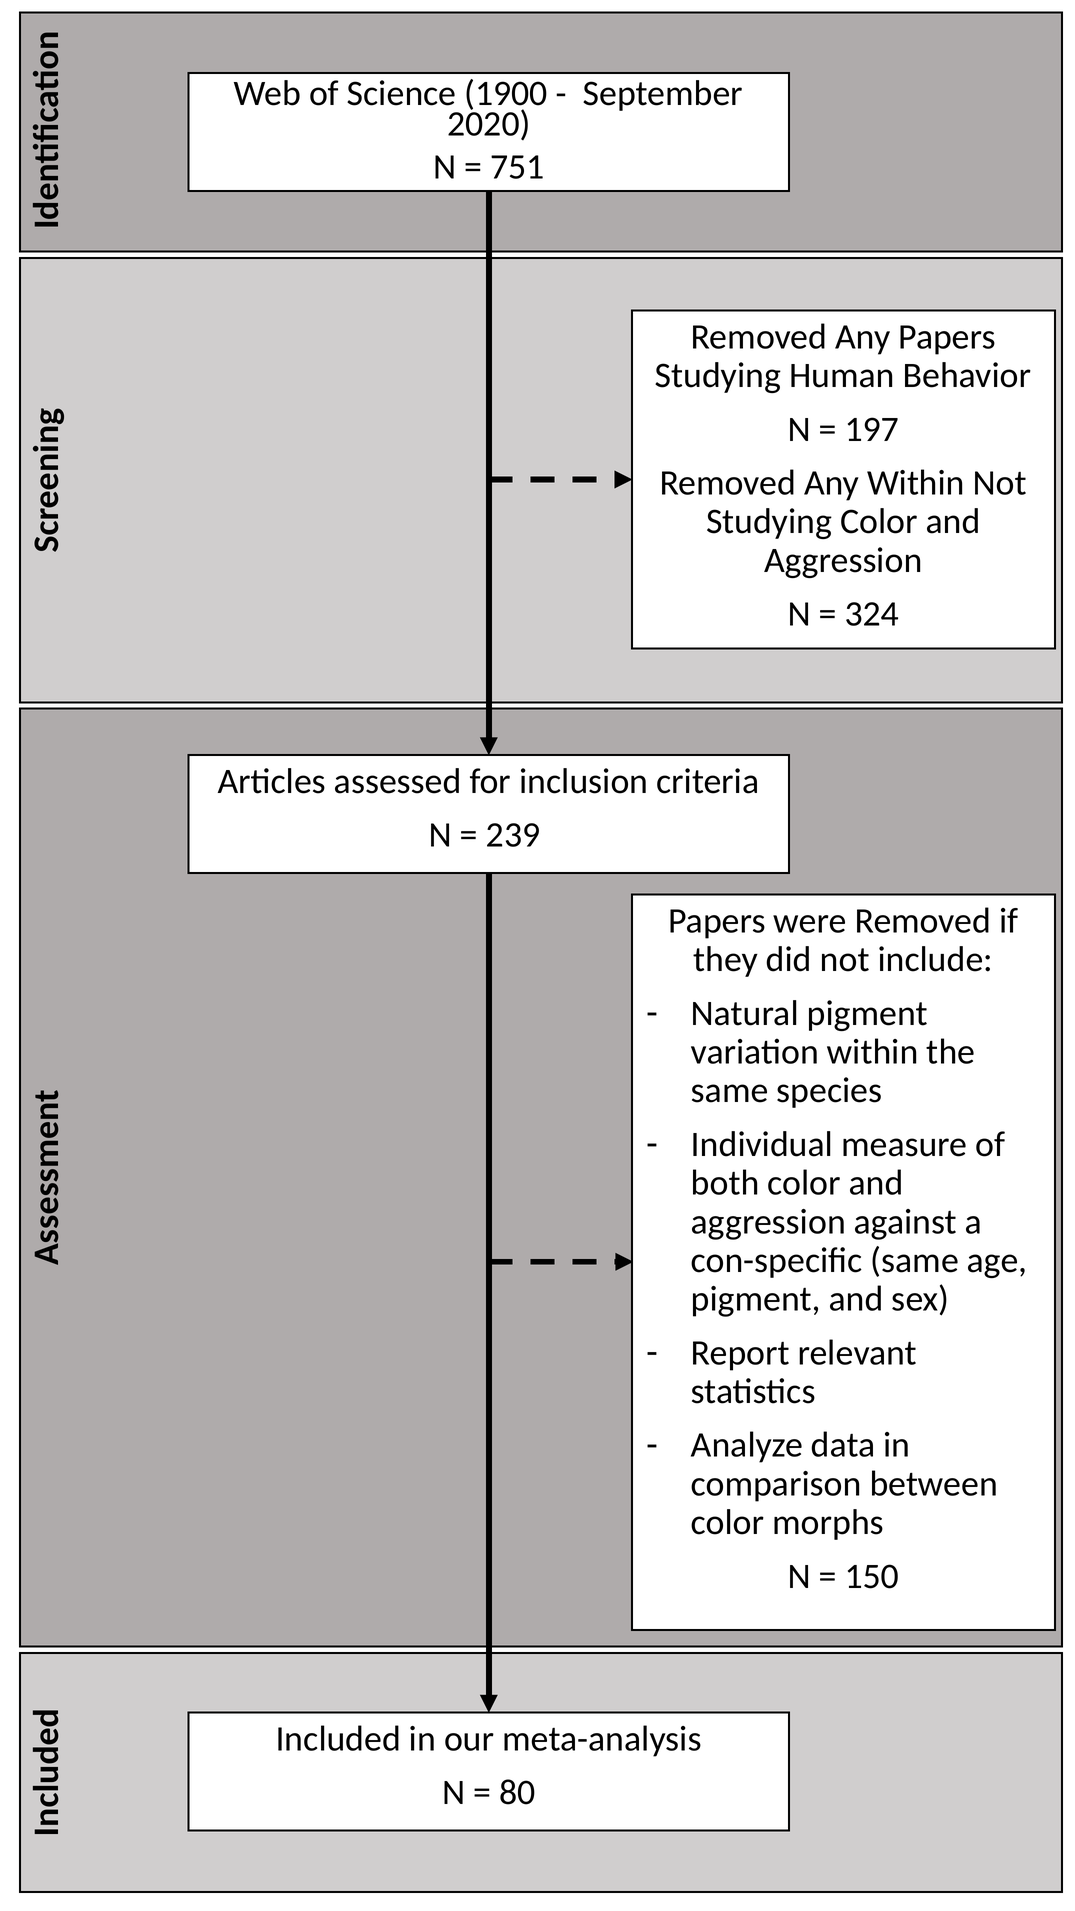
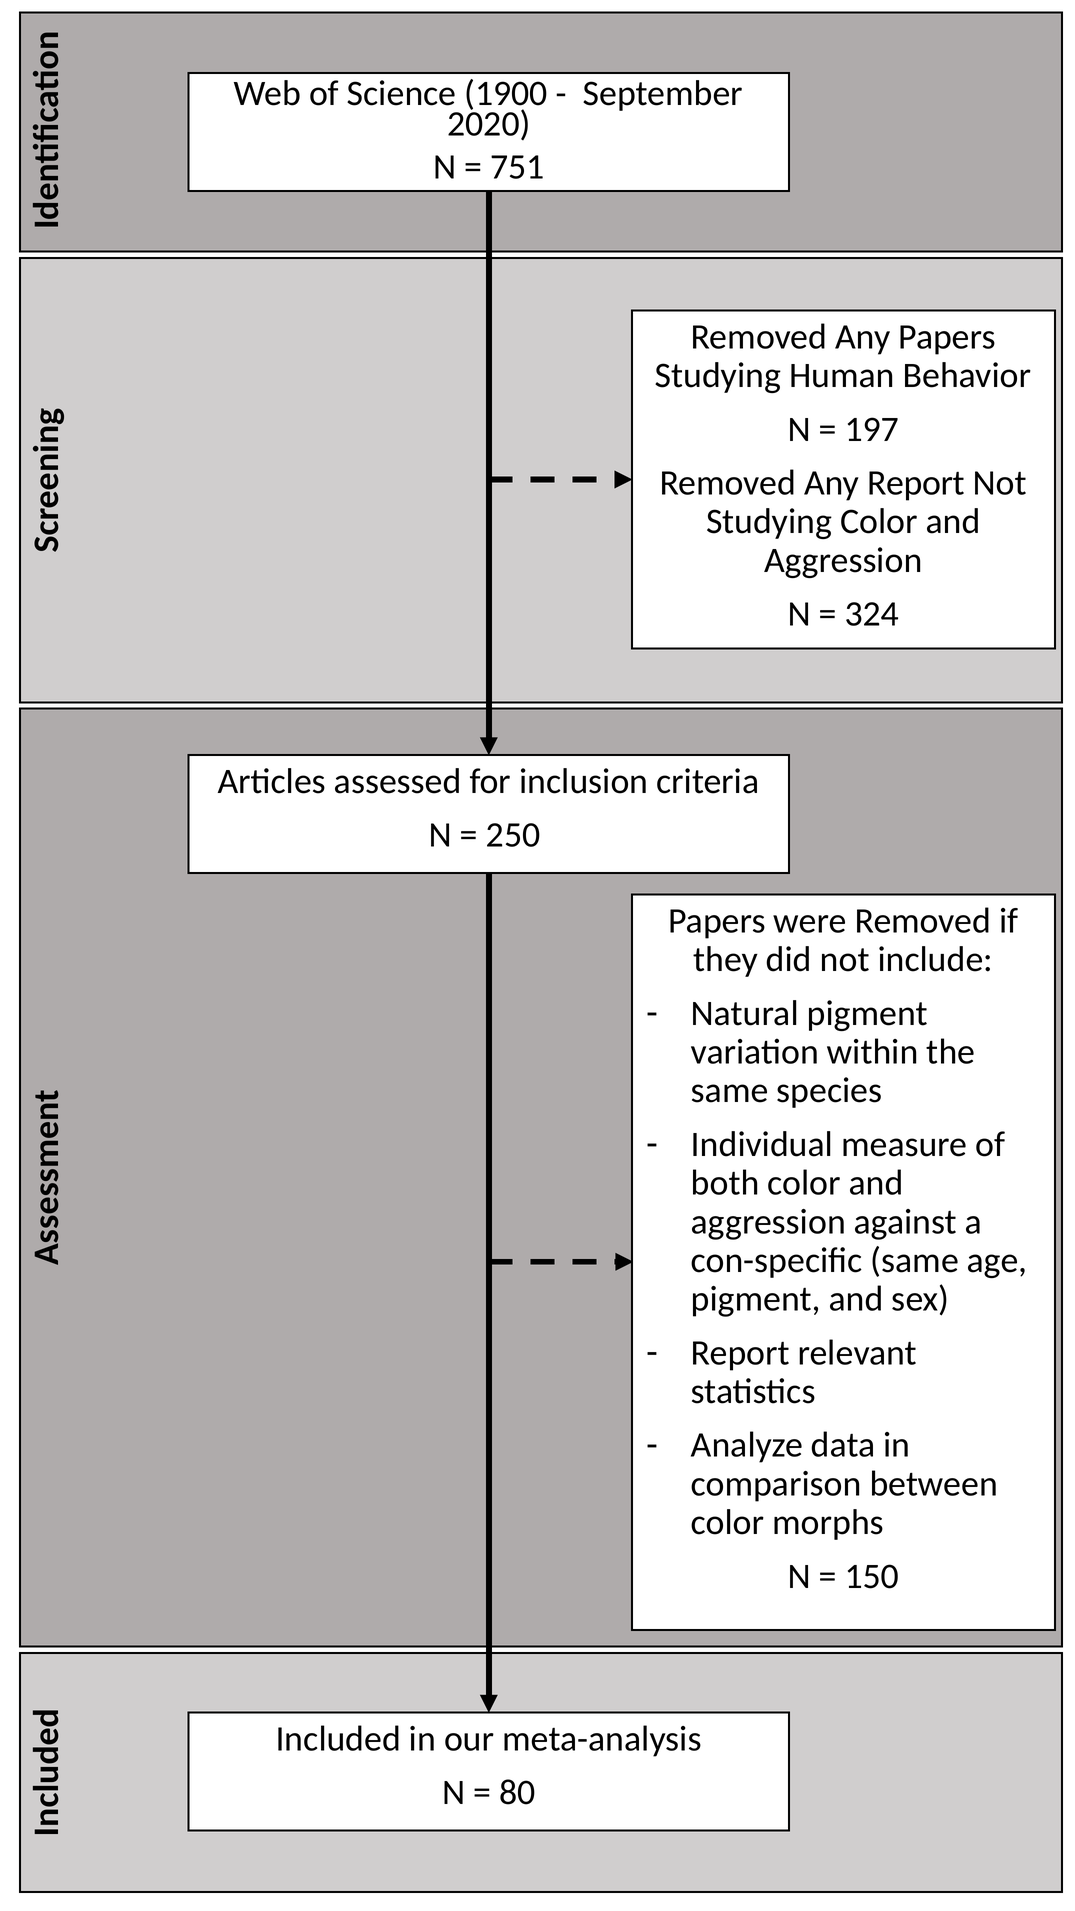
Any Within: Within -> Report (916, 483)
239: 239 -> 250 (513, 835)
